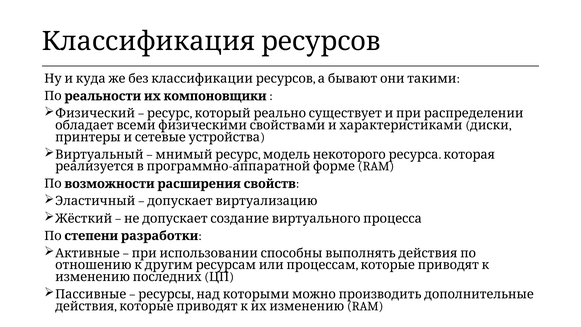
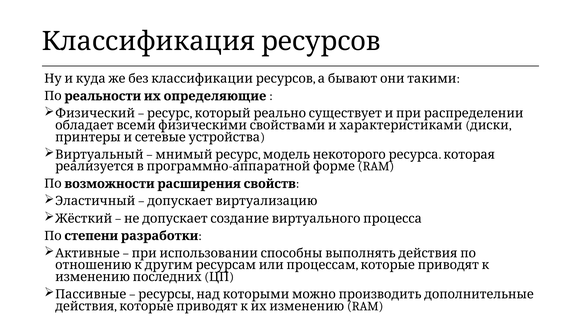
компоновщики: компоновщики -> определяющие (215, 96)
